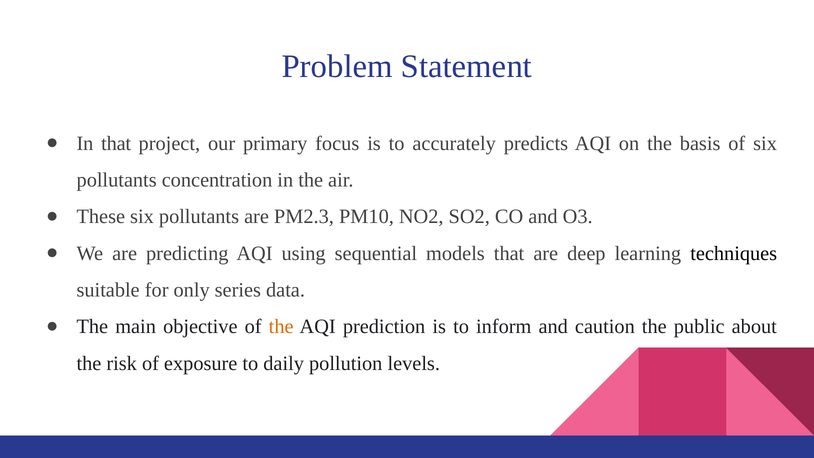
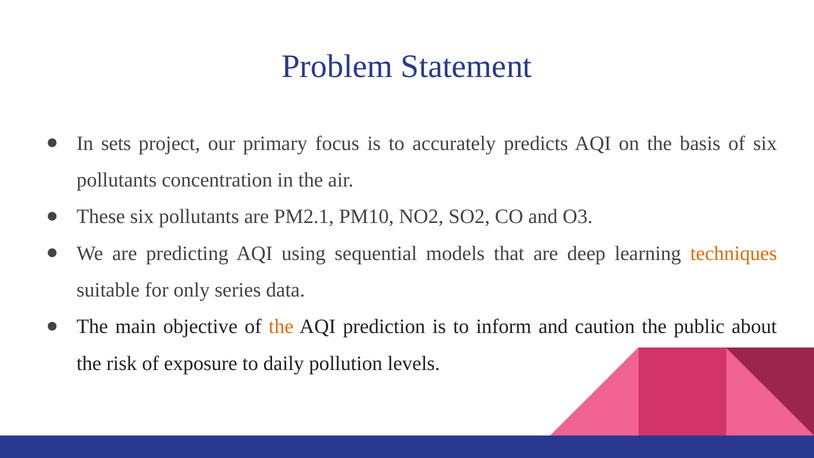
In that: that -> sets (116, 143)
PM2.3: PM2.3 -> PM2.1 (304, 217)
techniques colour: black -> orange (734, 253)
